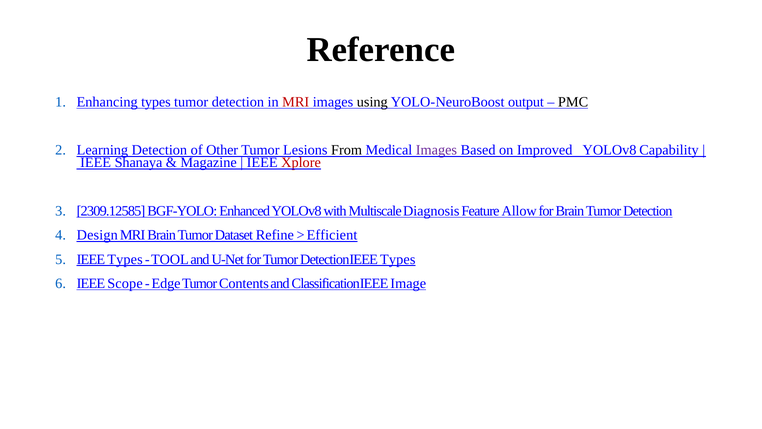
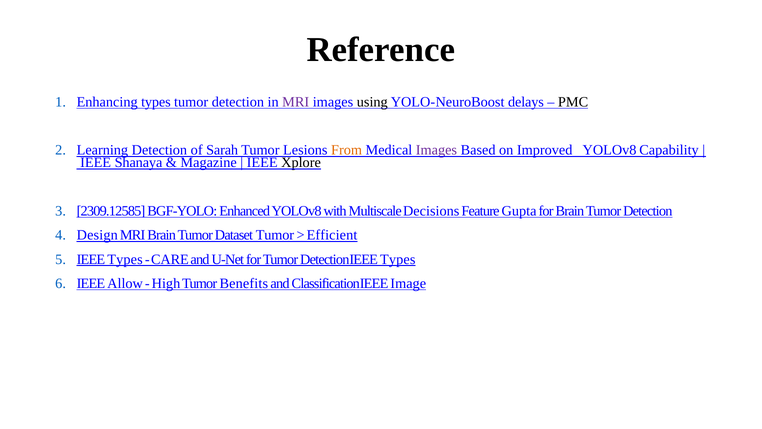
MRI colour: red -> purple (296, 102)
output: output -> delays (526, 102)
Other: Other -> Sarah (222, 150)
From colour: black -> orange (347, 150)
Xplore colour: red -> black (301, 162)
Diagnosis: Diagnosis -> Decisions (431, 211)
Allow: Allow -> Gupta (519, 211)
Dataset Refine: Refine -> Tumor (275, 235)
TOOL: TOOL -> CARE (170, 259)
Scope: Scope -> Allow (125, 283)
Edge: Edge -> High (166, 283)
Contents: Contents -> Benefits (244, 283)
